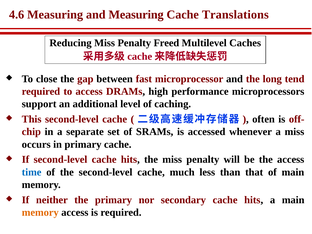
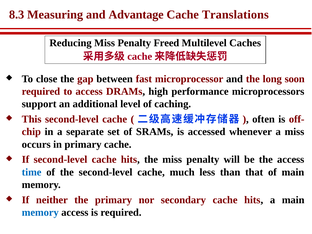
4.6: 4.6 -> 8.3 (17, 15)
and Measuring: Measuring -> Advantage (136, 15)
tend: tend -> soon (295, 79)
memory colour: orange -> blue (40, 212)
